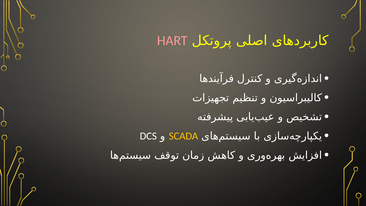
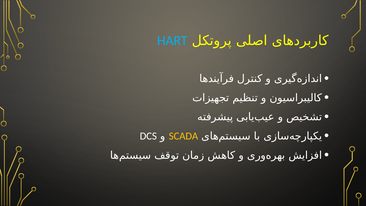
HART colour: pink -> light blue (172, 41)
